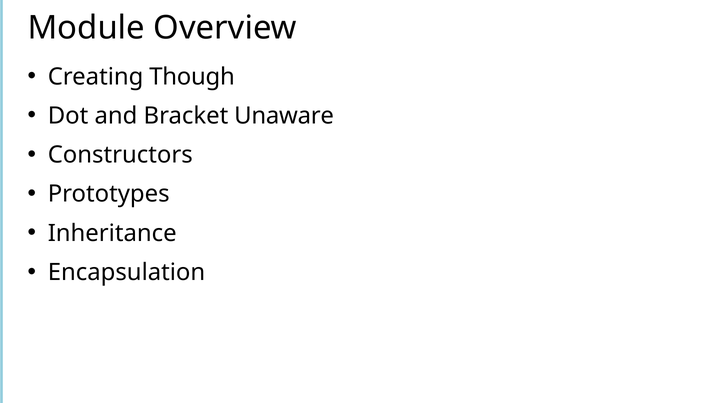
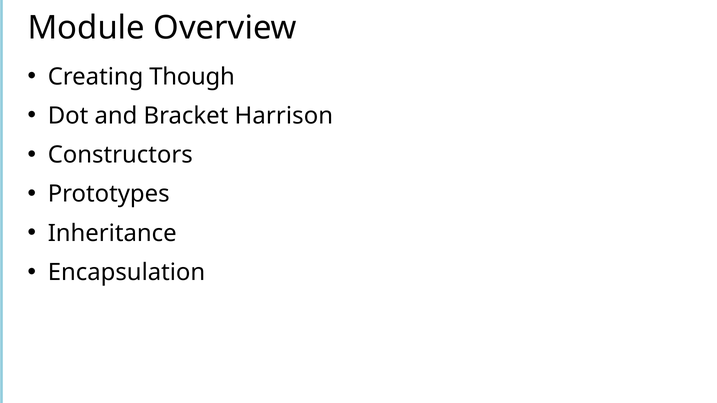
Unaware: Unaware -> Harrison (284, 116)
